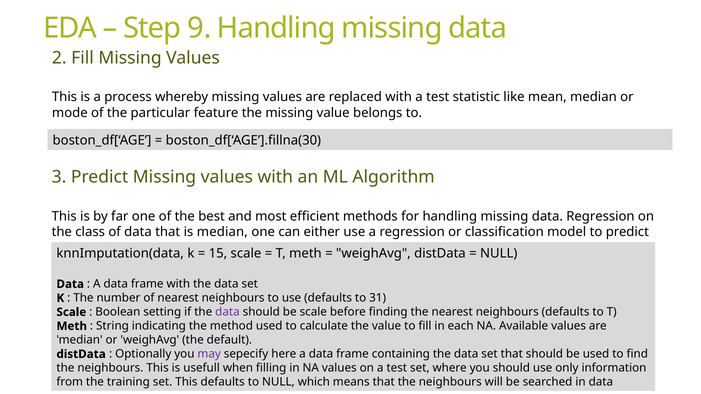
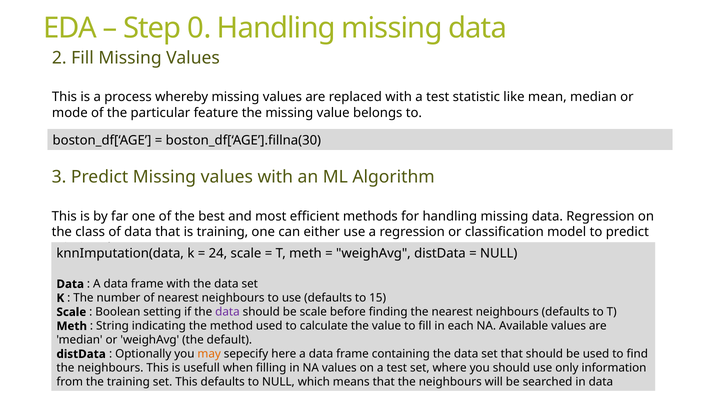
9: 9 -> 0 (199, 28)
is median: median -> training (222, 232)
15: 15 -> 24 (218, 254)
31: 31 -> 15 (378, 298)
may colour: purple -> orange (209, 354)
